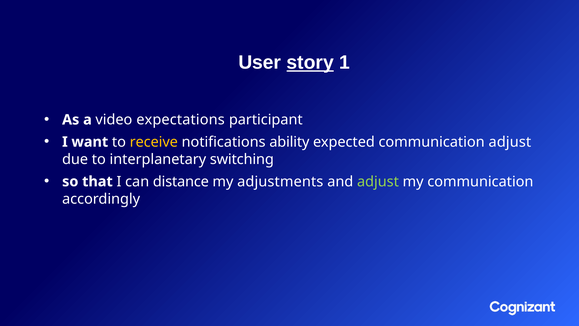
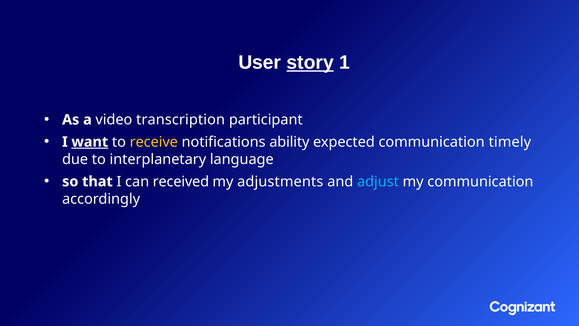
expectations: expectations -> transcription (181, 120)
want underline: none -> present (90, 142)
communication adjust: adjust -> timely (510, 142)
switching: switching -> language (242, 159)
distance: distance -> received (181, 181)
adjust colour: light green -> light blue (378, 181)
